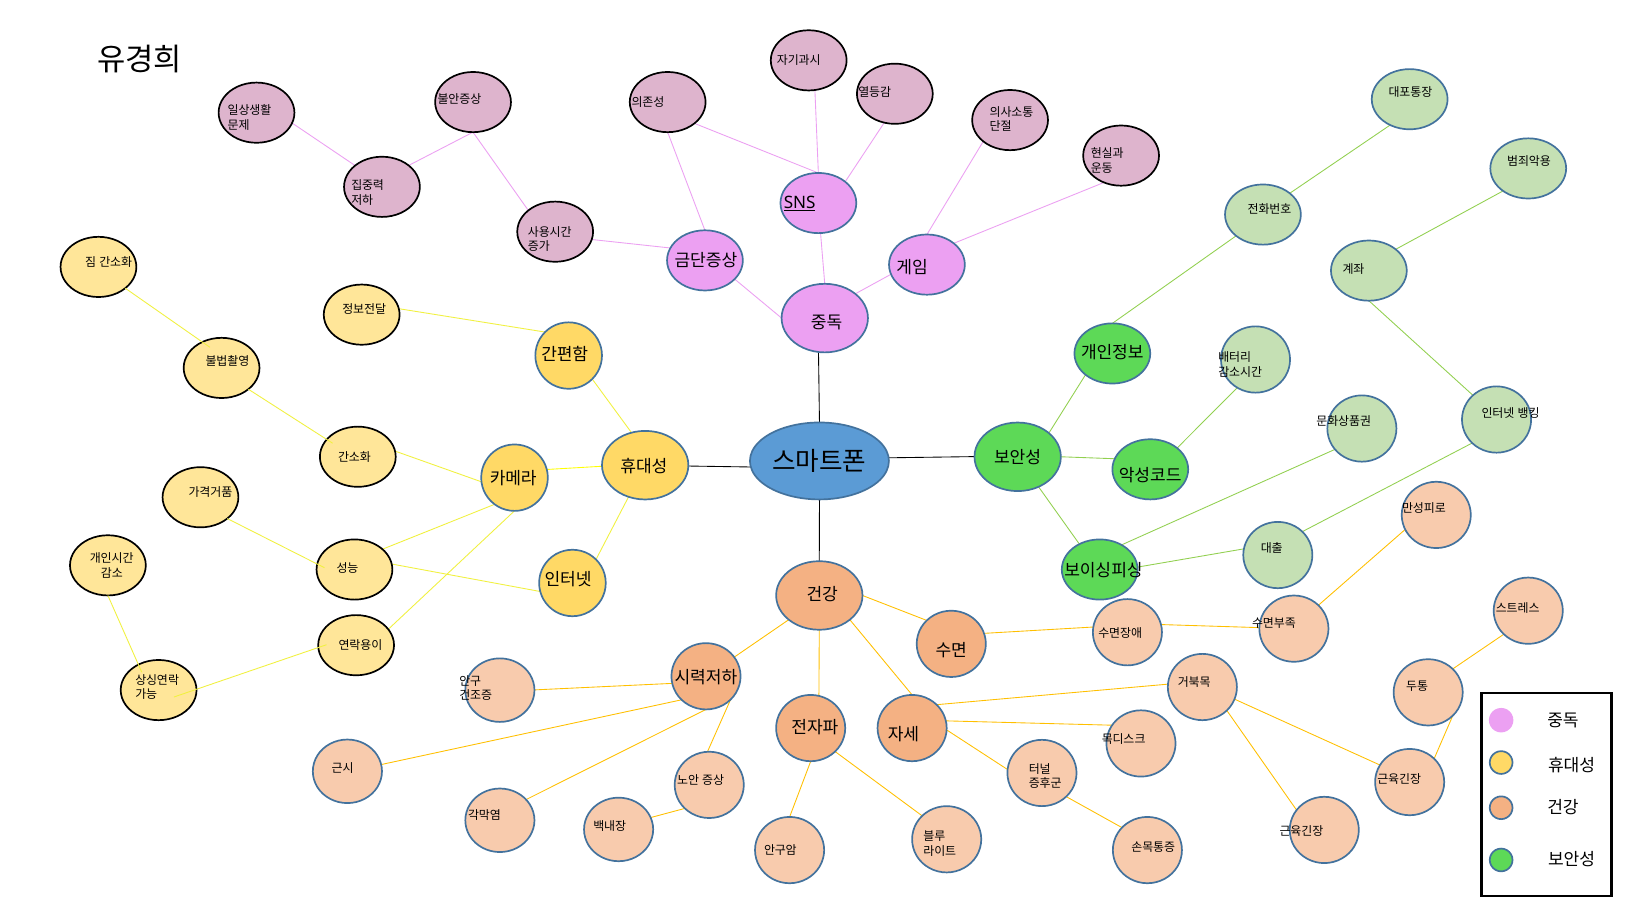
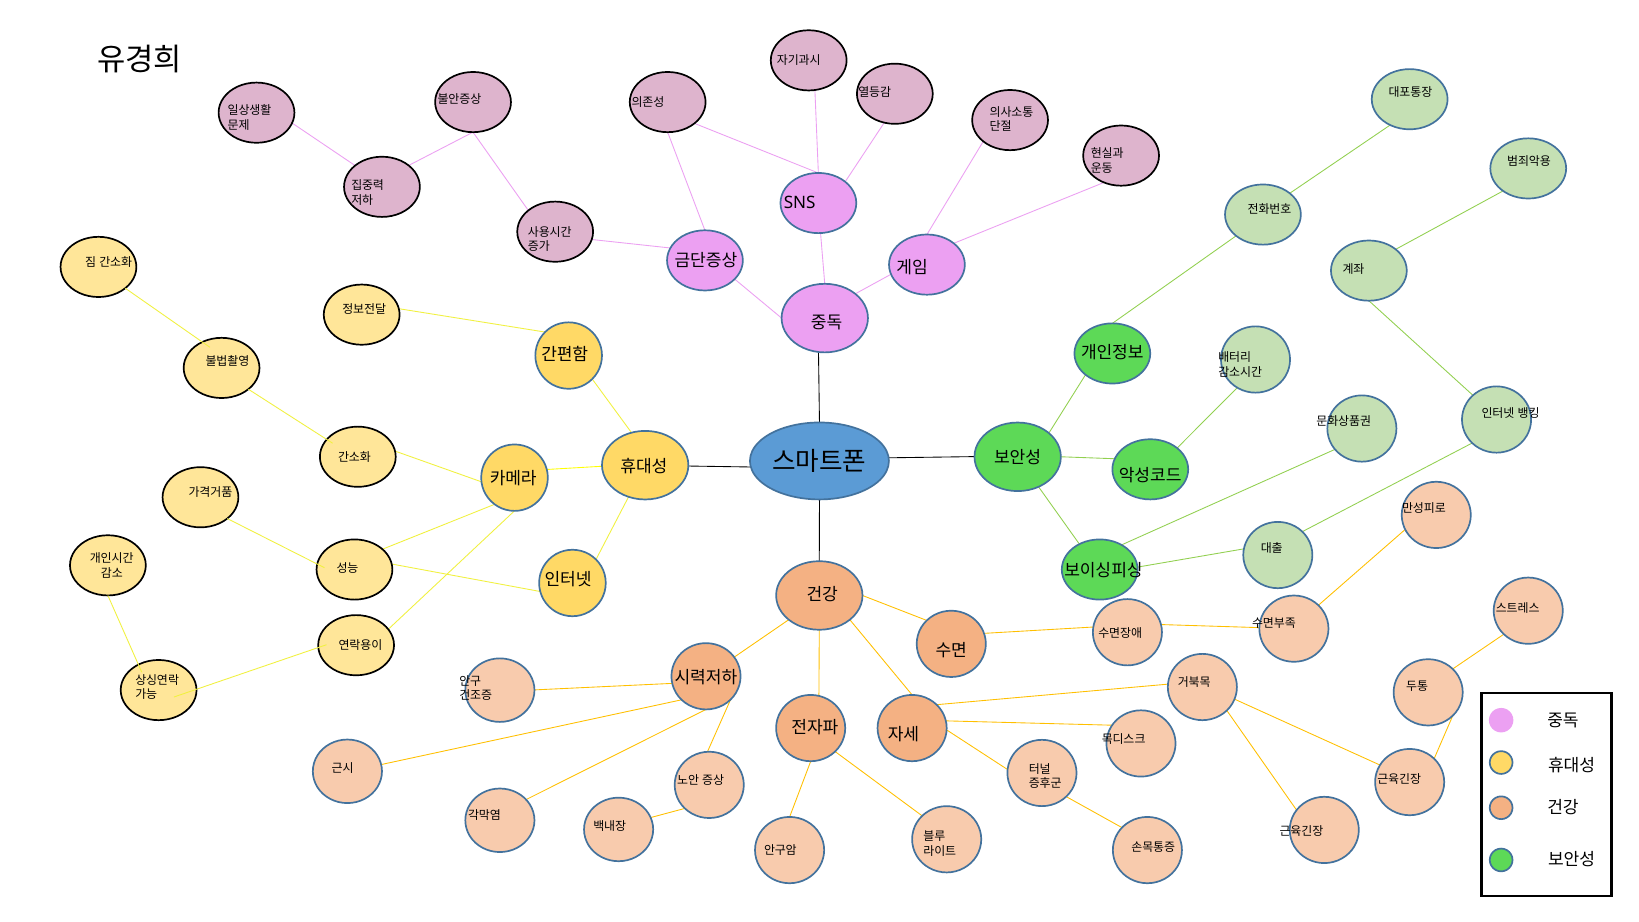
SNS underline: present -> none (800, 203)
